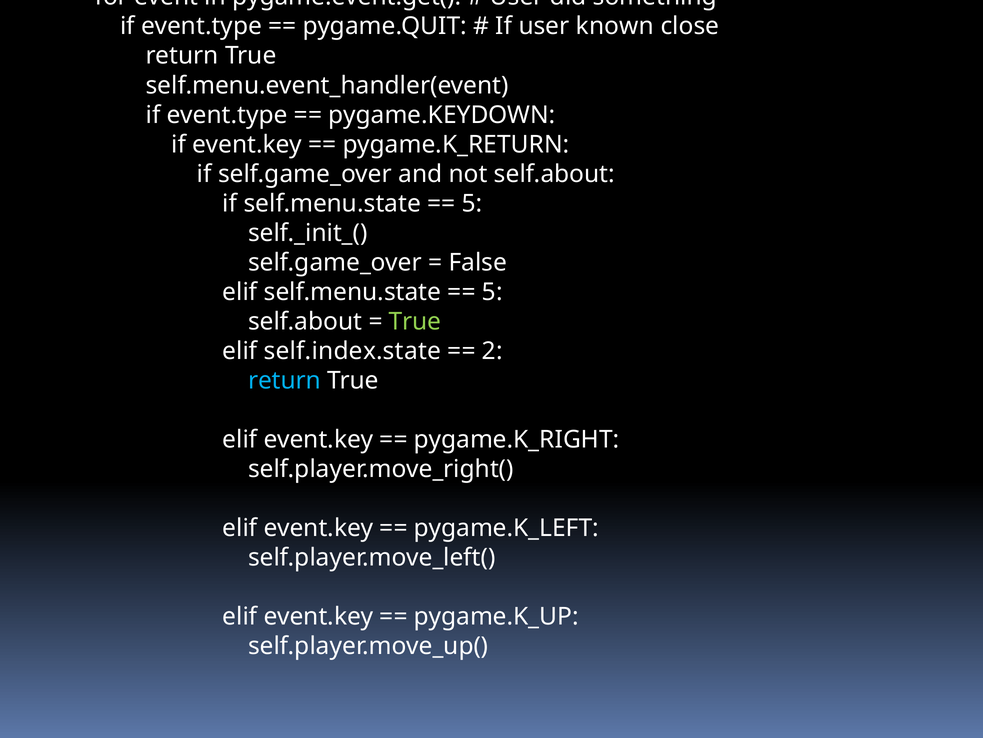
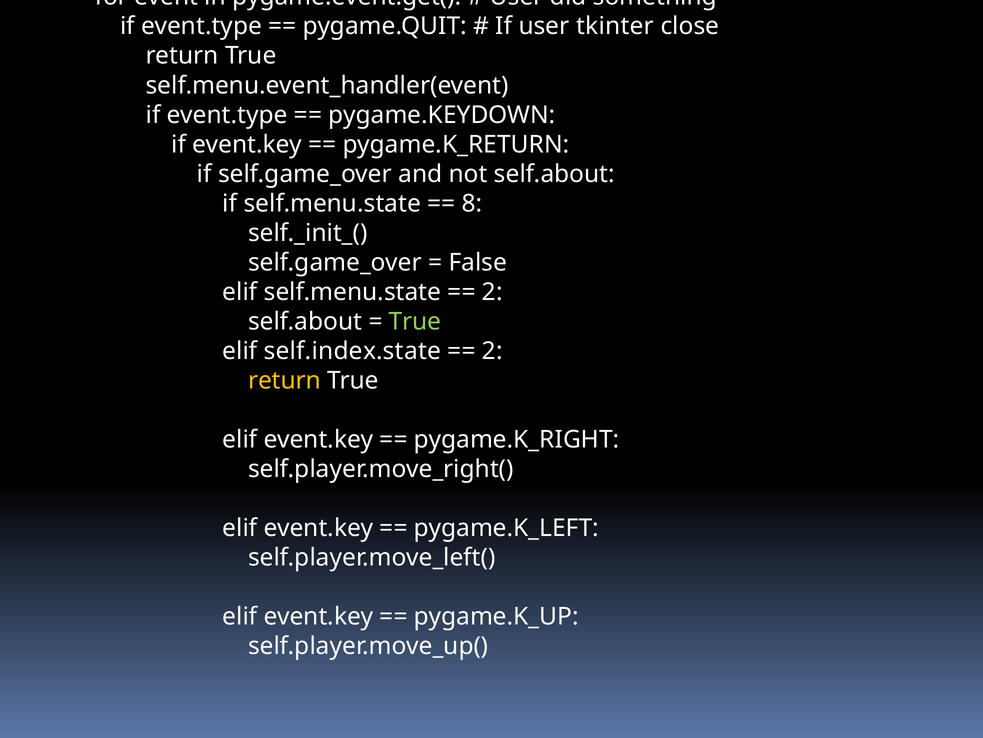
known: known -> tkinter (615, 26)
5: 5 -> 8 (472, 203)
5: 5 -> 2 (492, 292)
return colour: light blue -> yellow (284, 380)
